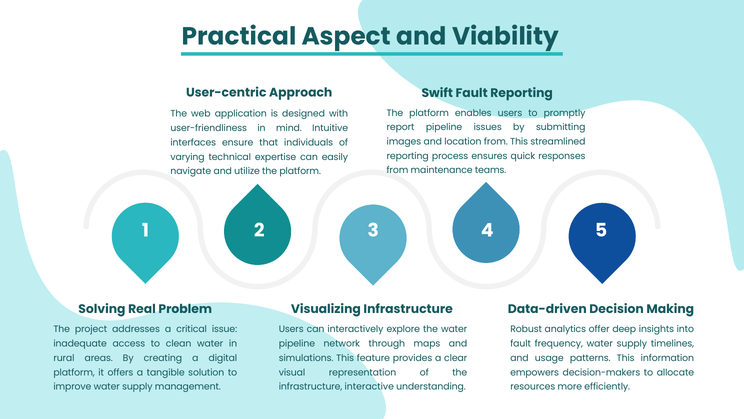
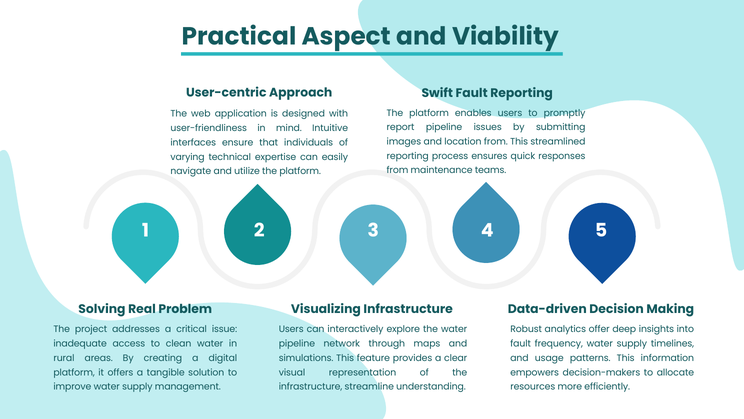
interactive: interactive -> streamline (369, 386)
